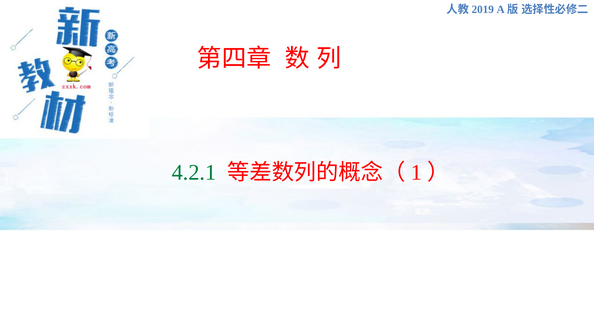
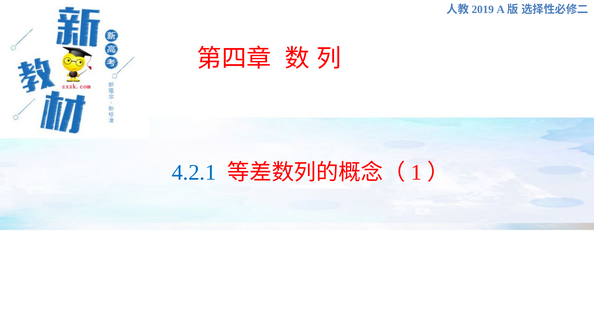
4.2.1 colour: green -> blue (194, 173)
